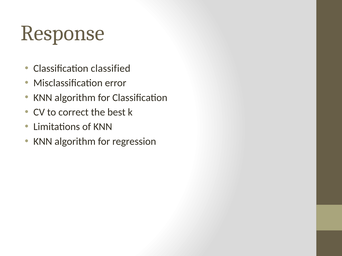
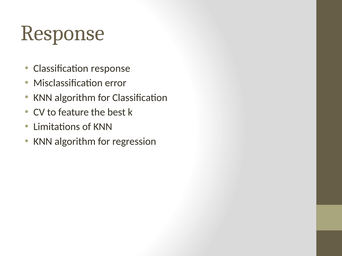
Classification classified: classified -> response (111, 69)
correct: correct -> feature (74, 112)
